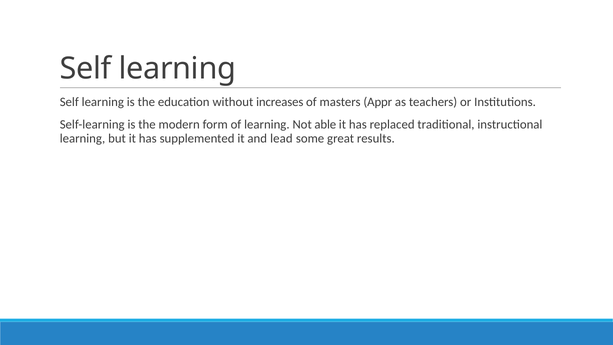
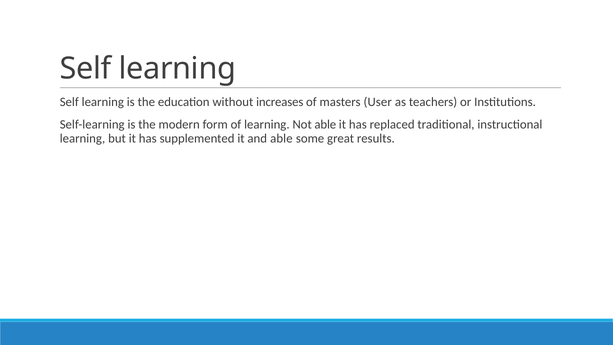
Appr: Appr -> User (378, 102)
and lead: lead -> able (281, 138)
